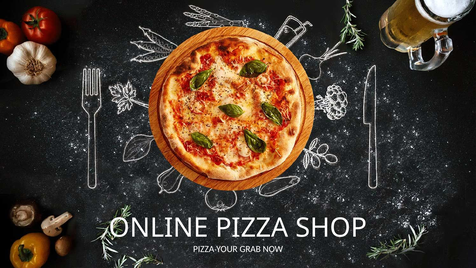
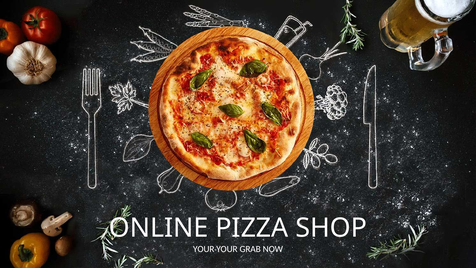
PIZZA: PIZZA -> YOUR (204, 249)
